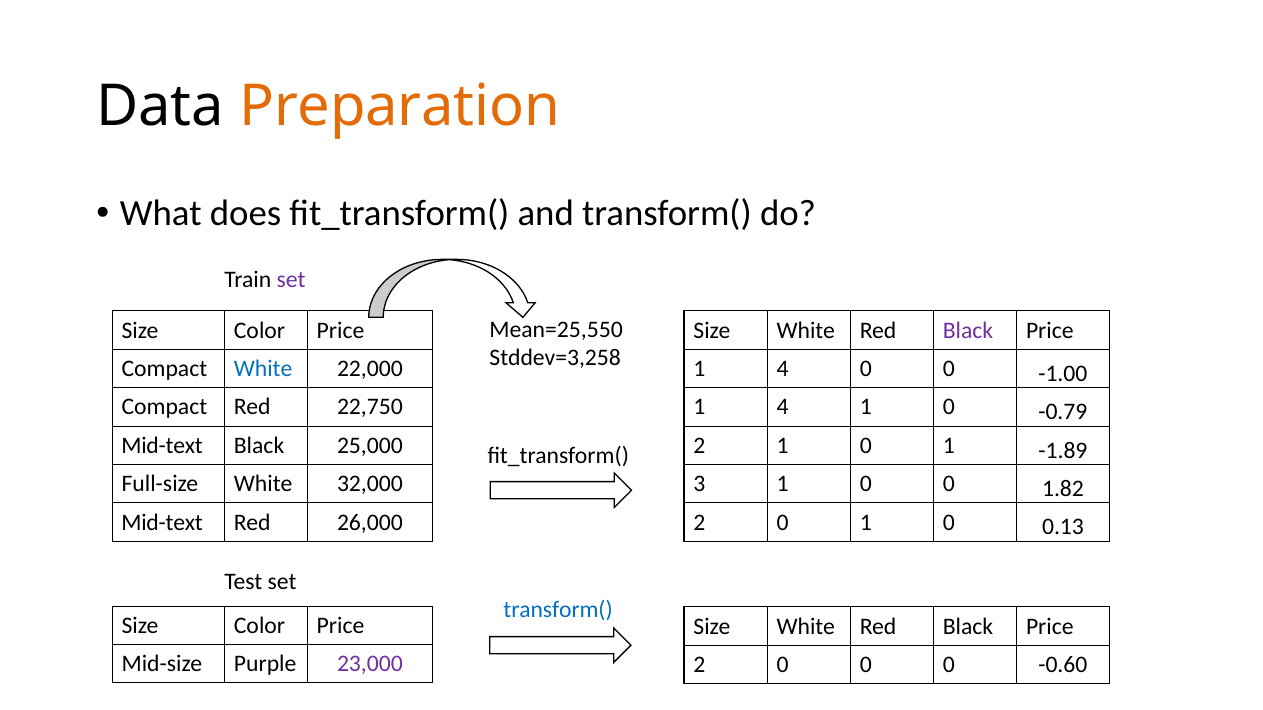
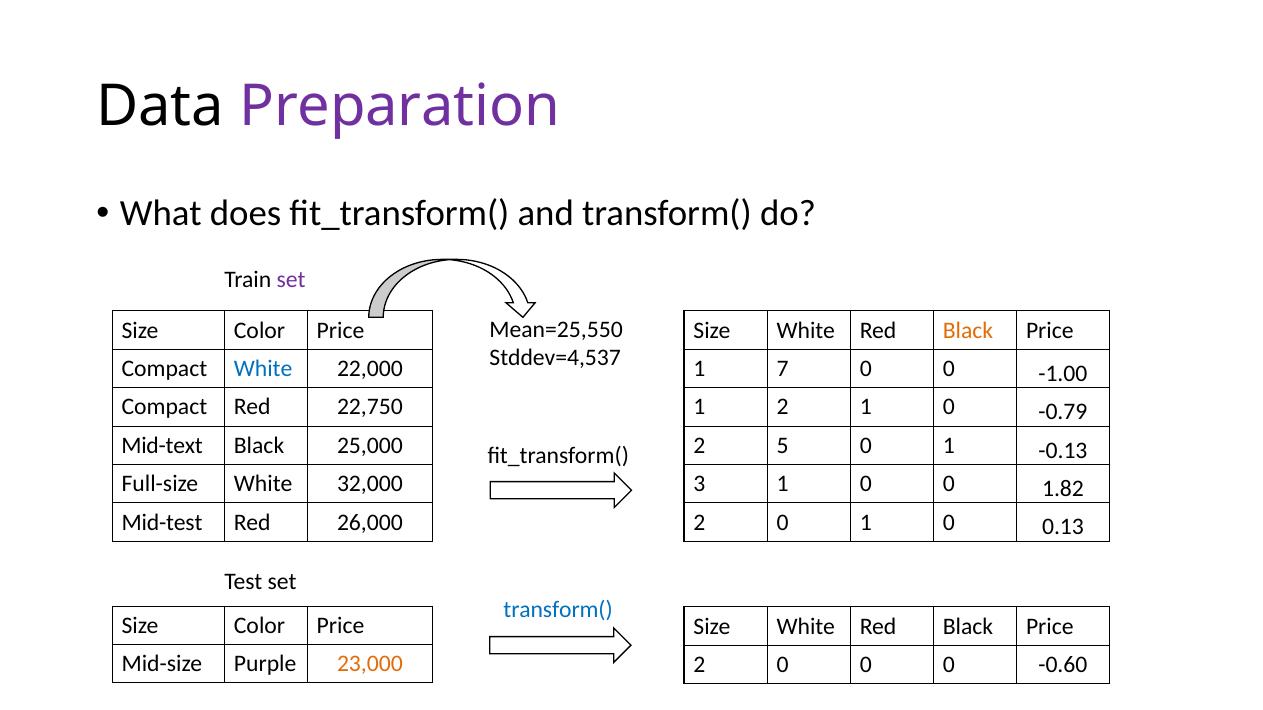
Preparation colour: orange -> purple (400, 106)
Black colour: purple -> orange (968, 331)
Stddev=3,258: Stddev=3,258 -> Stddev=4,537 (555, 358)
4: 4 -> 7 (783, 369)
4: 4 -> 2 (783, 407)
2 1: 1 -> 5 (783, 446)
-1.89: -1.89 -> -0.13 (1063, 451)
Mid-text: Mid-text -> Mid-test (162, 523)
23,000 colour: purple -> orange (370, 664)
